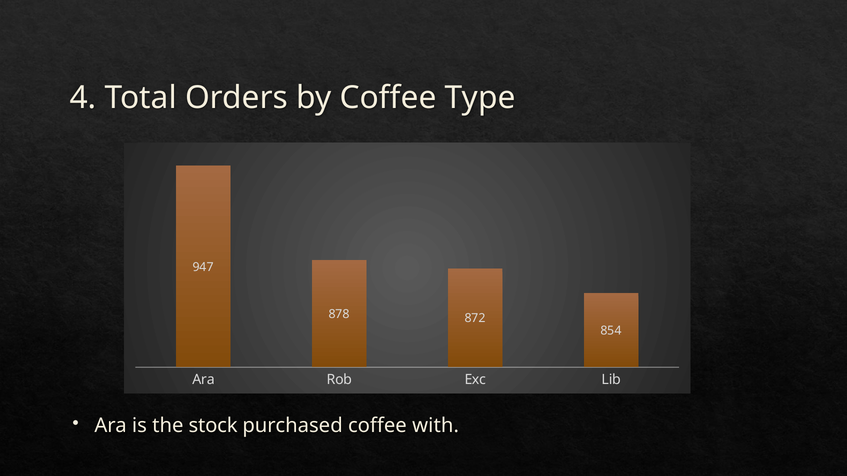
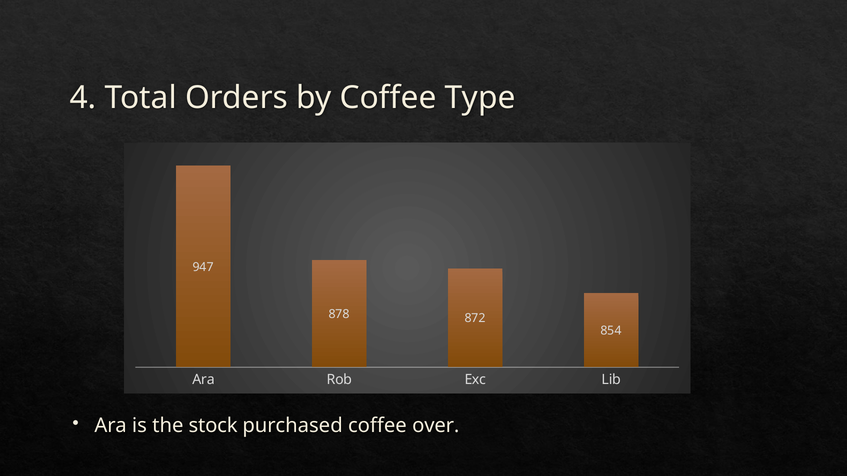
with: with -> over (436, 426)
